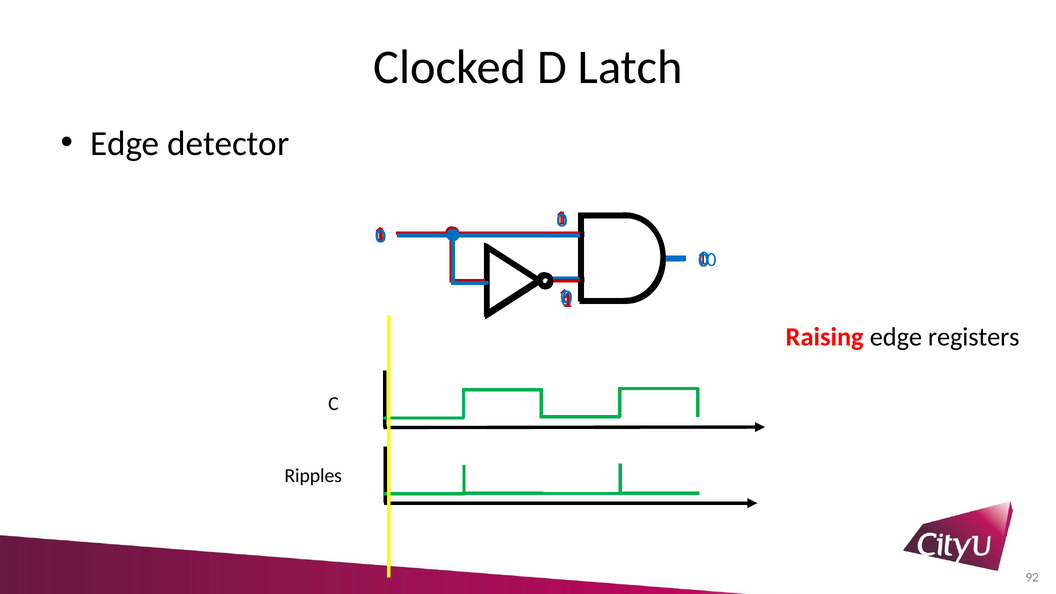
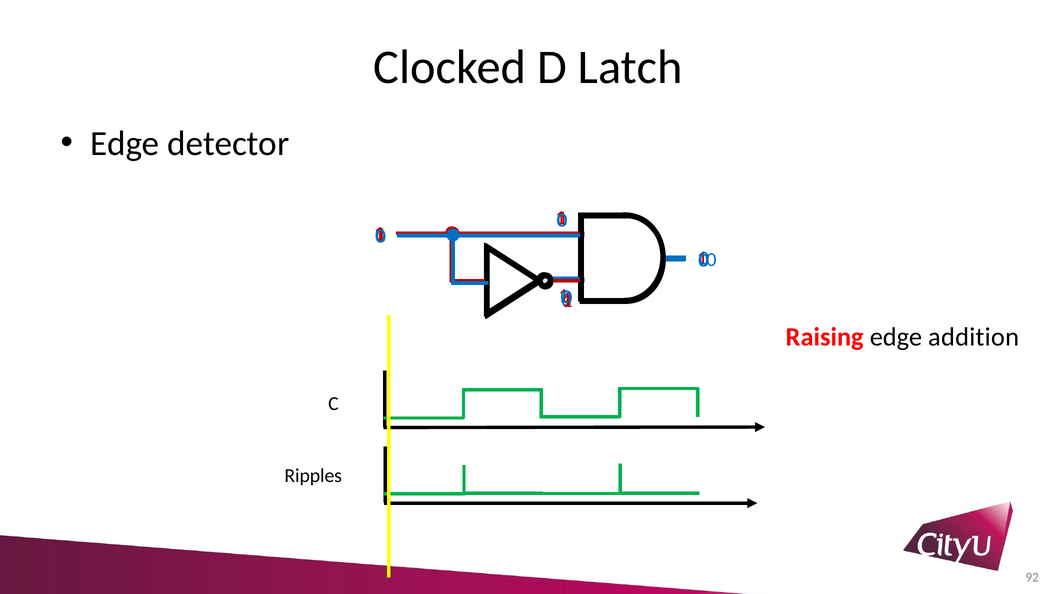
registers: registers -> addition (974, 337)
